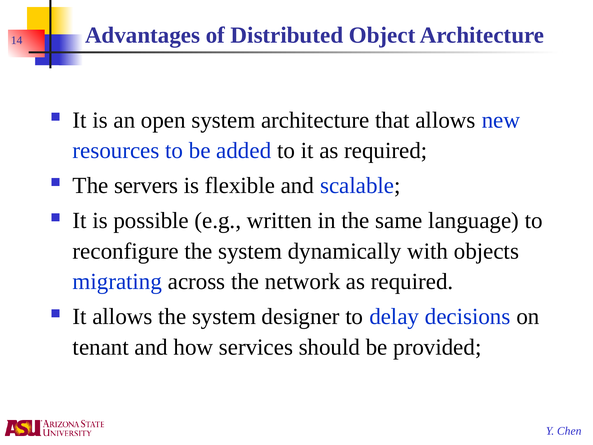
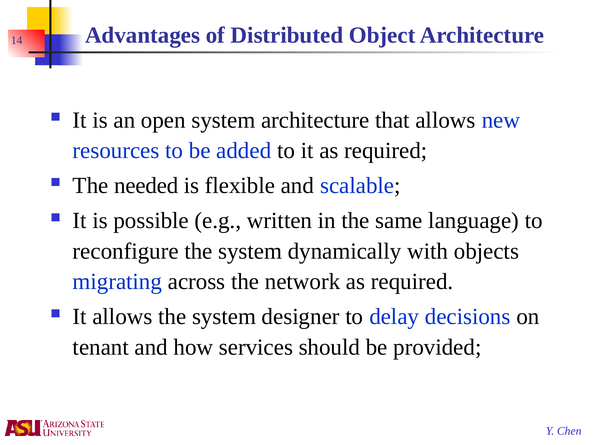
servers: servers -> needed (146, 186)
